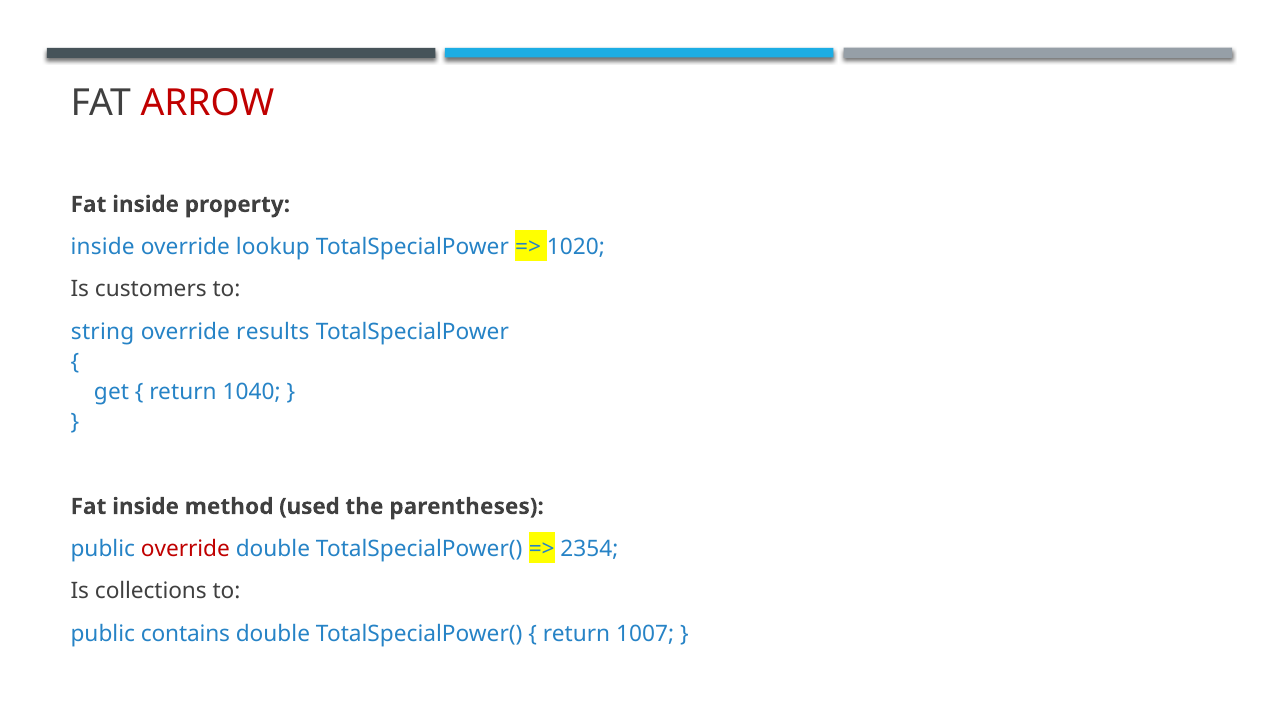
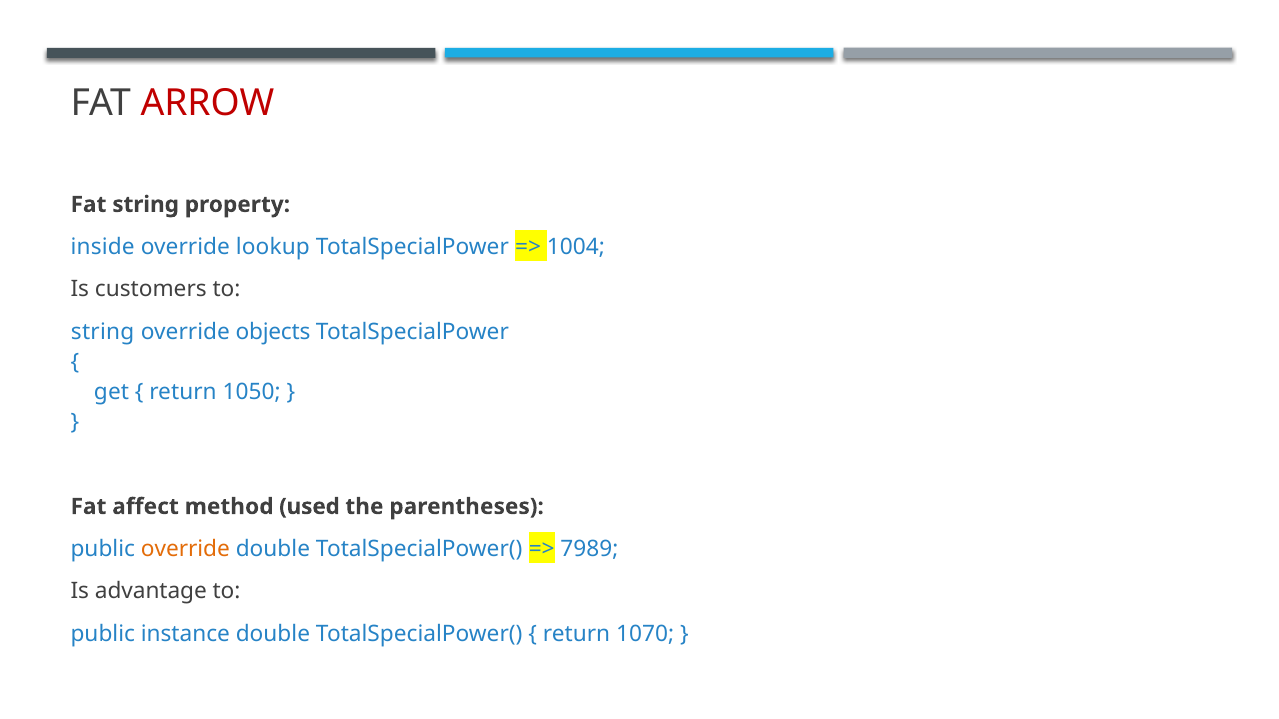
inside: inside -> string (146, 205)
1020: 1020 -> 1004 (576, 247)
results: results -> objects (273, 332)
1040: 1040 -> 1050 (252, 392)
inside: inside -> affect (146, 507)
override colour: red -> orange (185, 549)
2354: 2354 -> 7989 (589, 549)
collections: collections -> advantage (151, 592)
contains: contains -> instance (185, 634)
1007: 1007 -> 1070 (645, 634)
